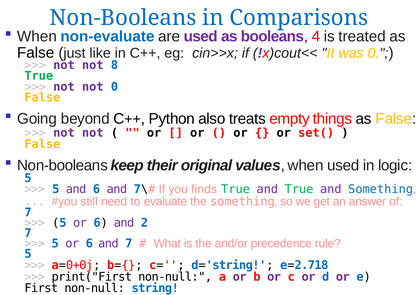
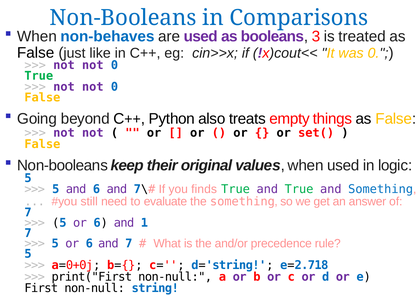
non-evaluate: non-evaluate -> non-behaves (107, 36)
4: 4 -> 3 (316, 36)
8: 8 -> 0 (114, 65)
2: 2 -> 1 (144, 223)
